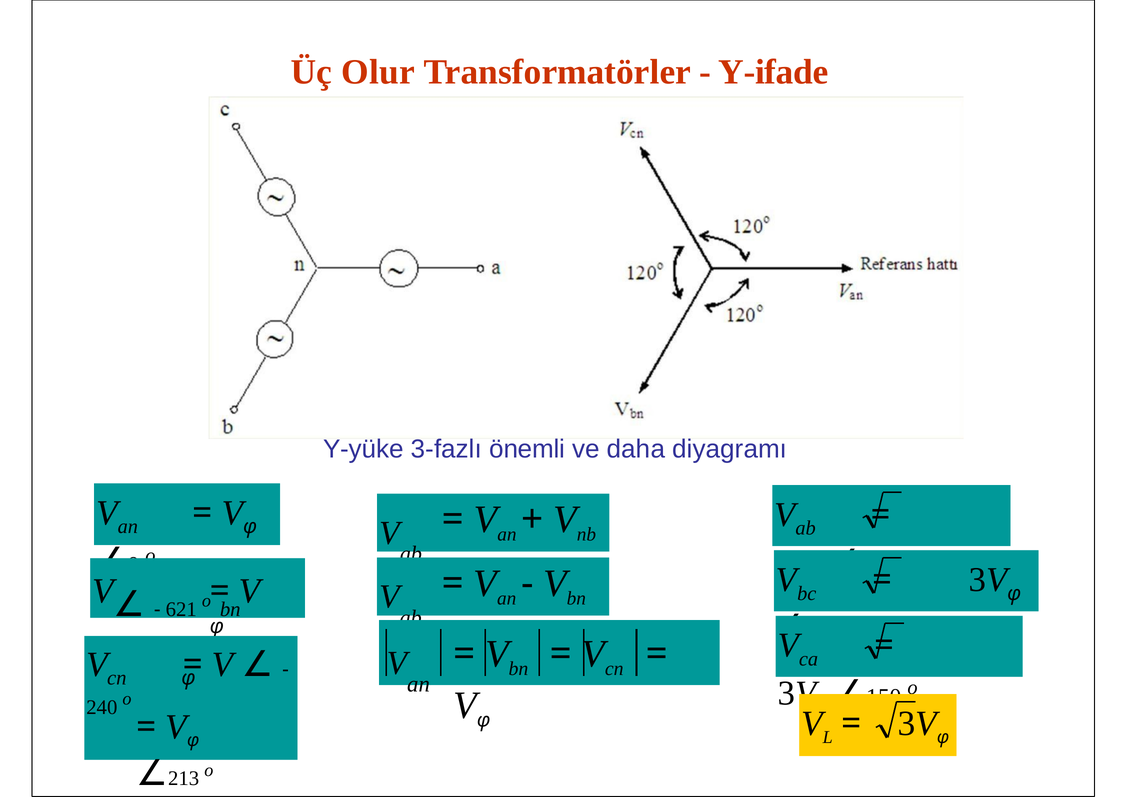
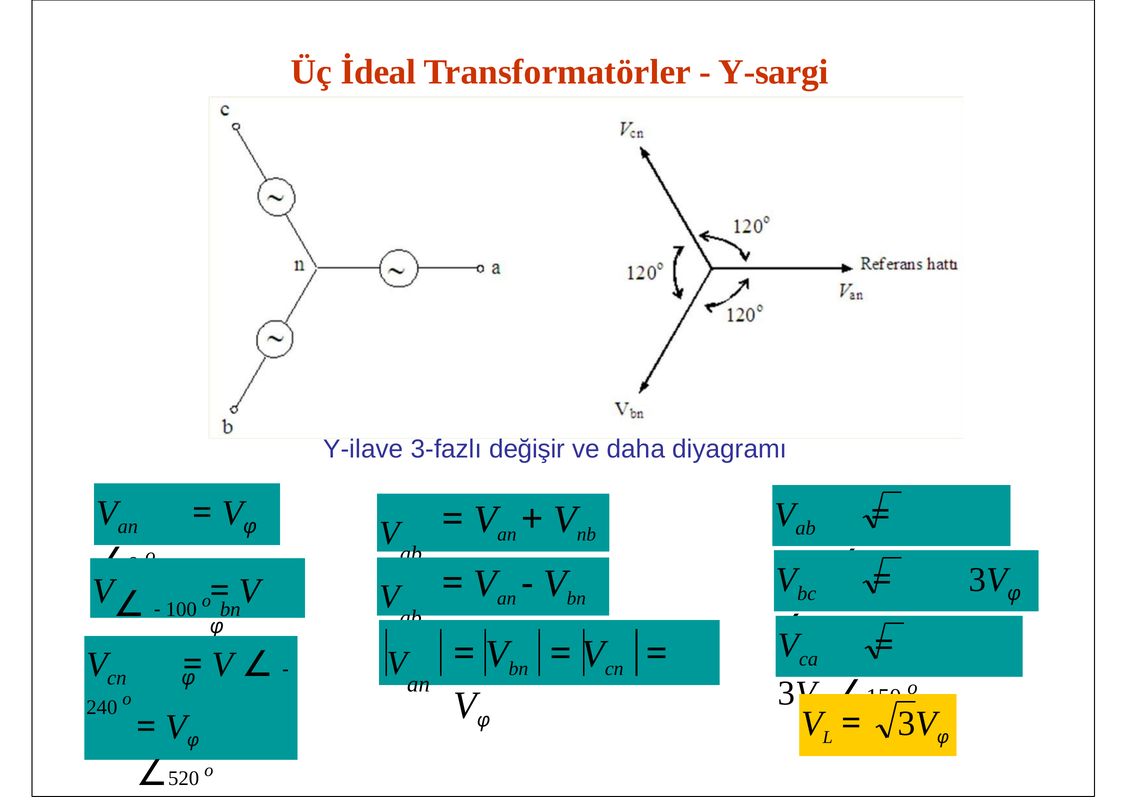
Olur: Olur -> İdeal (378, 72)
Y-ifade: Y-ifade -> Y-sargi (773, 72)
Y-yüke: Y-yüke -> Y-ilave (363, 449)
önemli: önemli -> değişir (527, 449)
621: 621 -> 100 (181, 610)
213: 213 -> 520 (184, 779)
